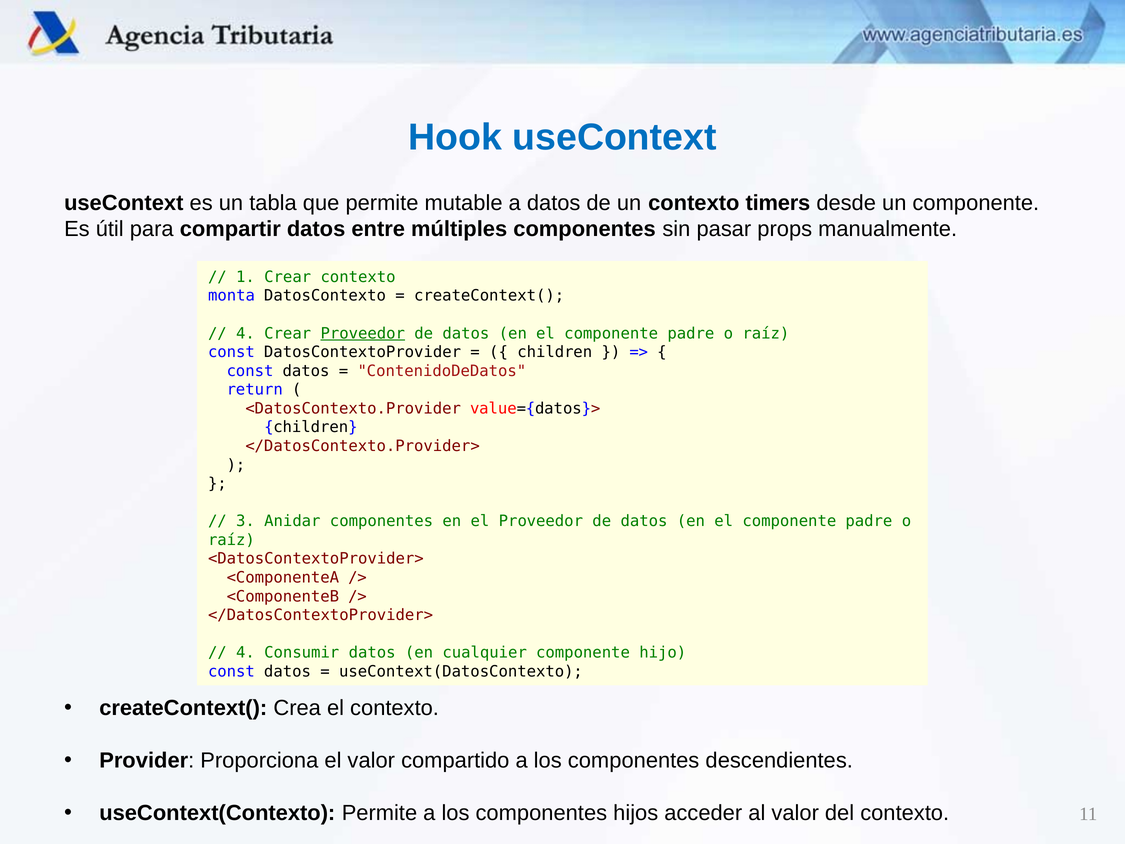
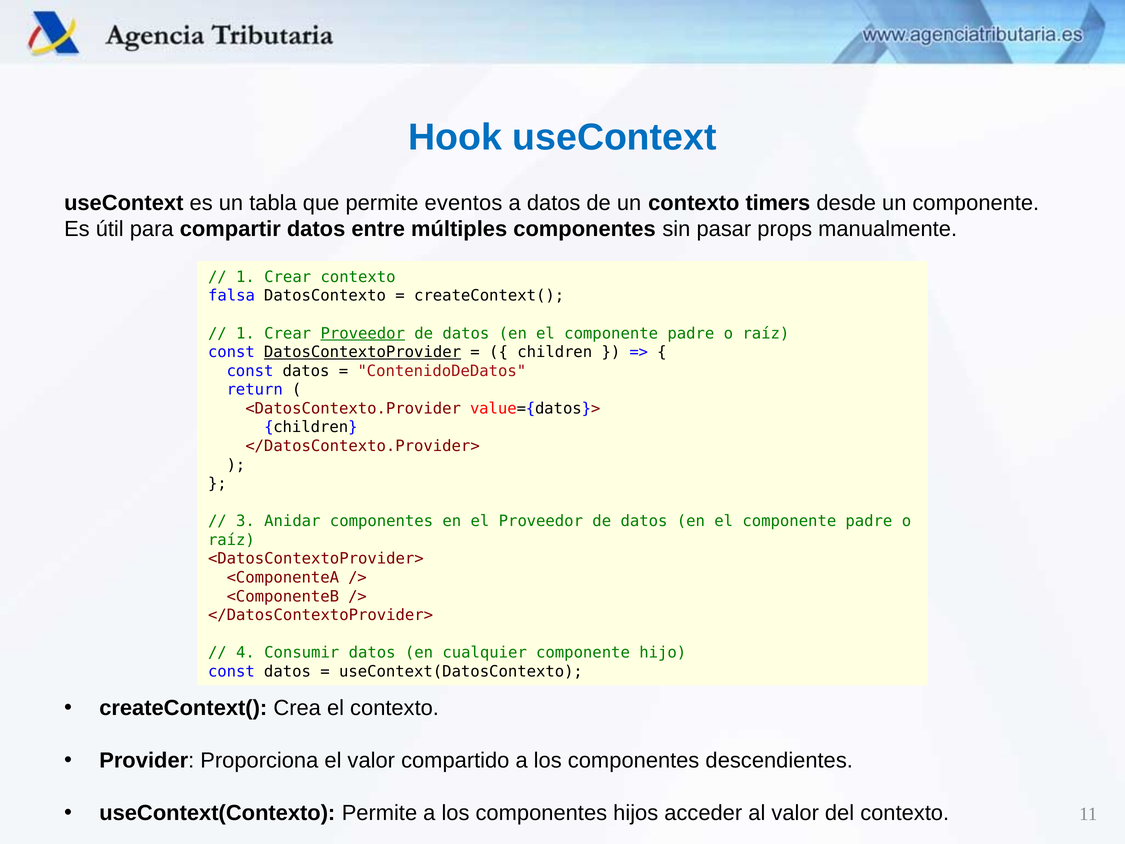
mutable: mutable -> eventos (463, 203)
monta: monta -> falsa (232, 296)
4: 4 -> 1 (245, 333)
DatosContextoProvider underline: none -> present (363, 352)
